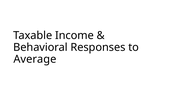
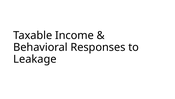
Average: Average -> Leakage (35, 59)
